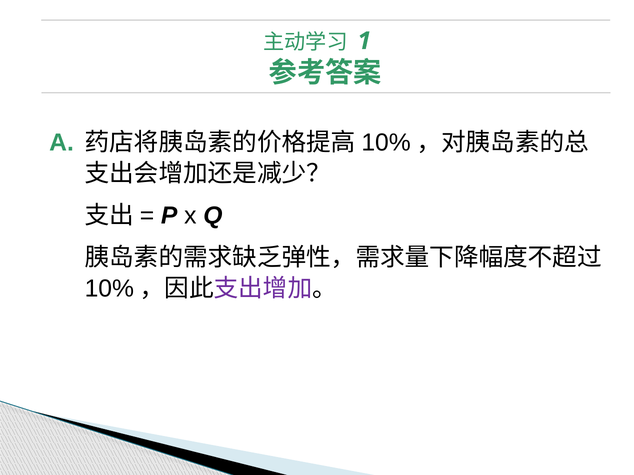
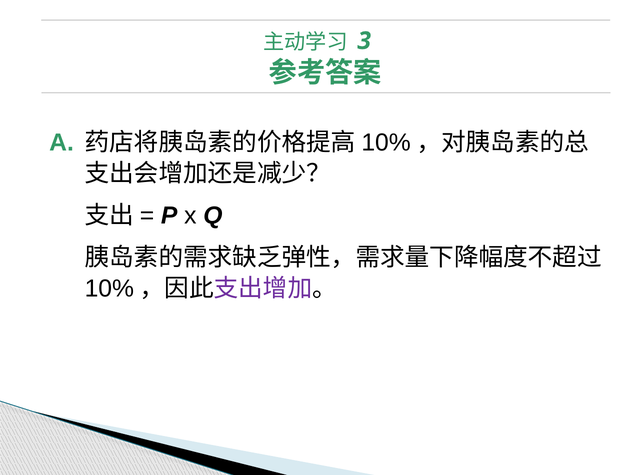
1: 1 -> 3 (364, 41)
